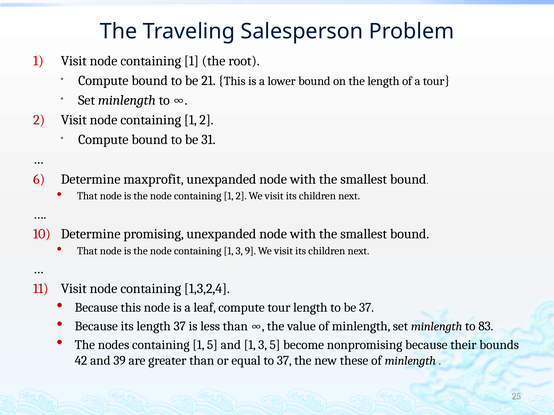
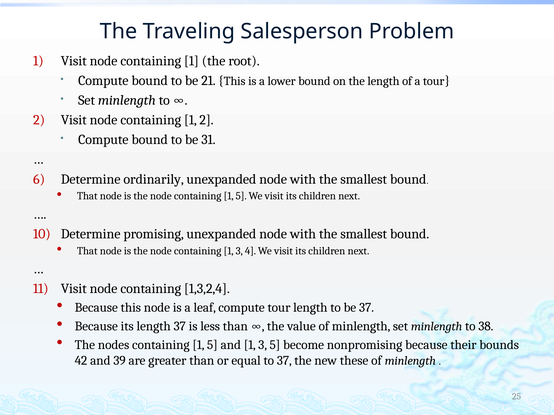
maxprofit: maxprofit -> ordinarily (154, 179)
2: 2 -> 5 (241, 196)
9: 9 -> 4 (250, 251)
83: 83 -> 38 (486, 327)
